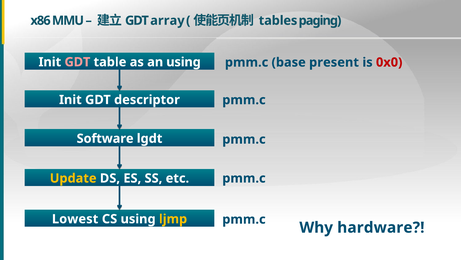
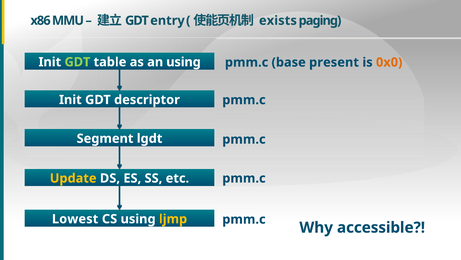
array: array -> entry (167, 21)
tables: tables -> exists (278, 21)
GDT colour: pink -> light green (77, 62)
0x0 colour: red -> orange (389, 62)
Software: Software -> Segment (105, 138)
hardware: hardware -> accessible (381, 227)
